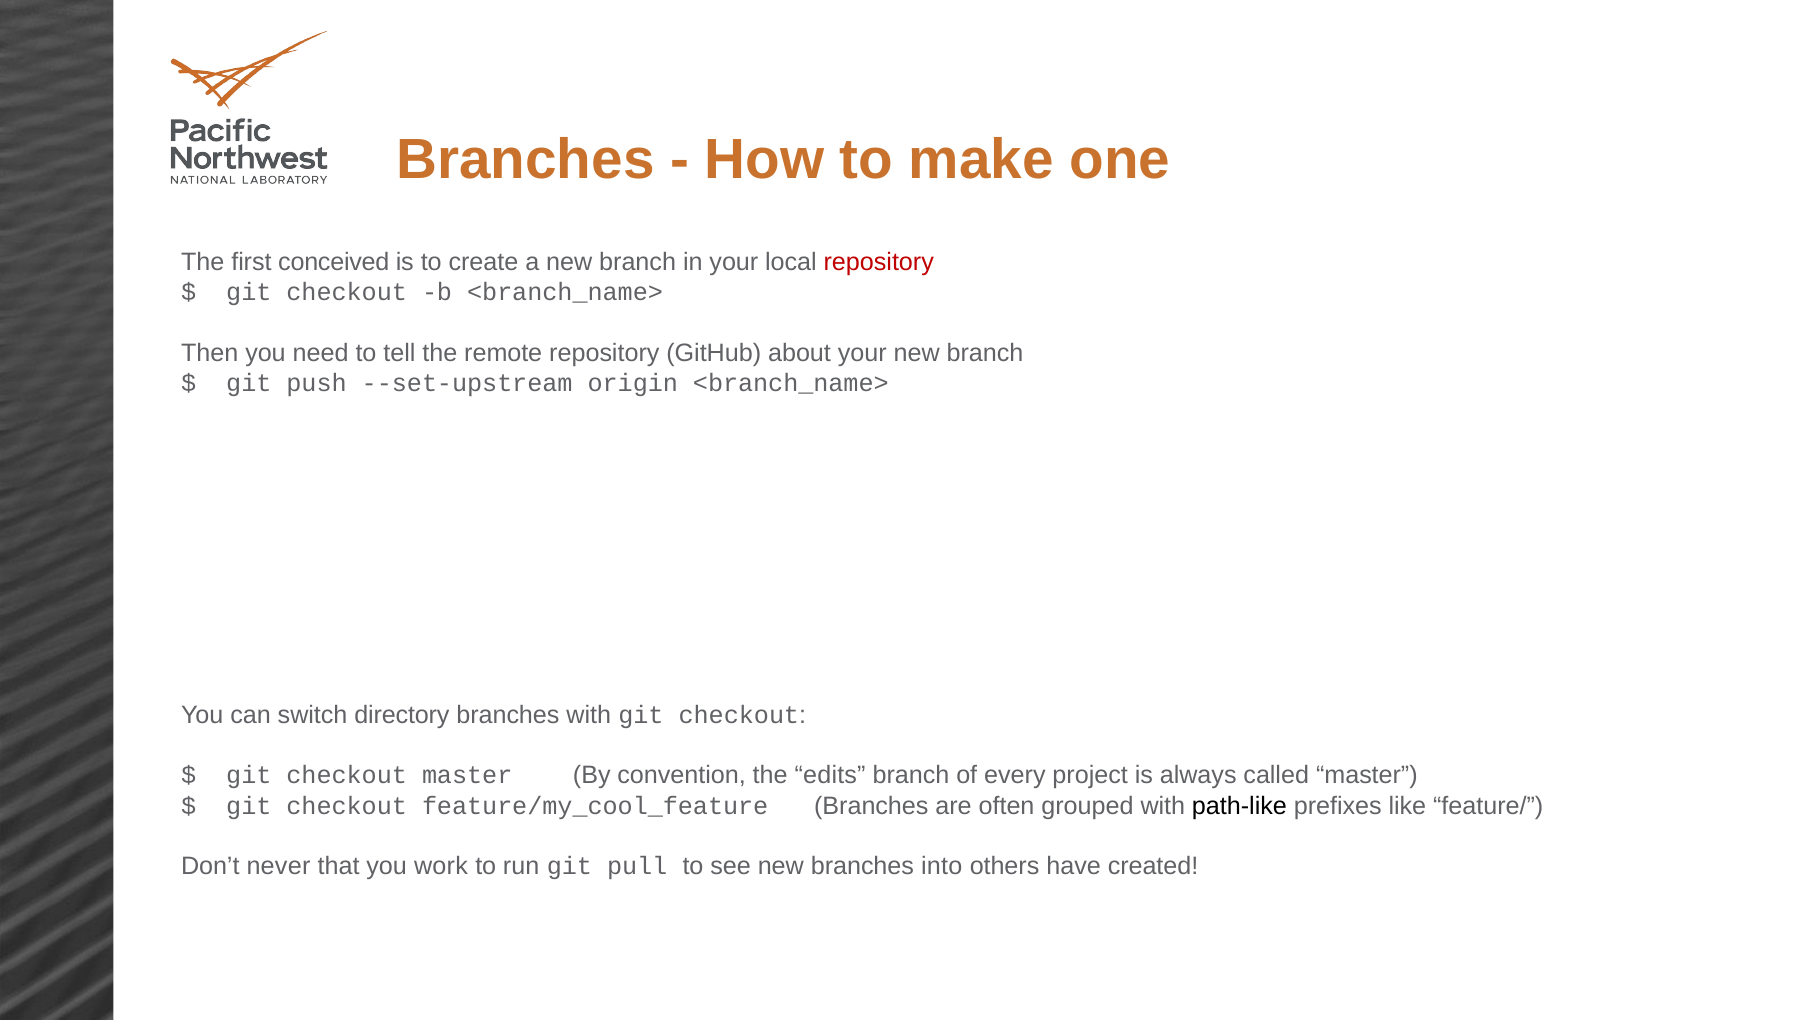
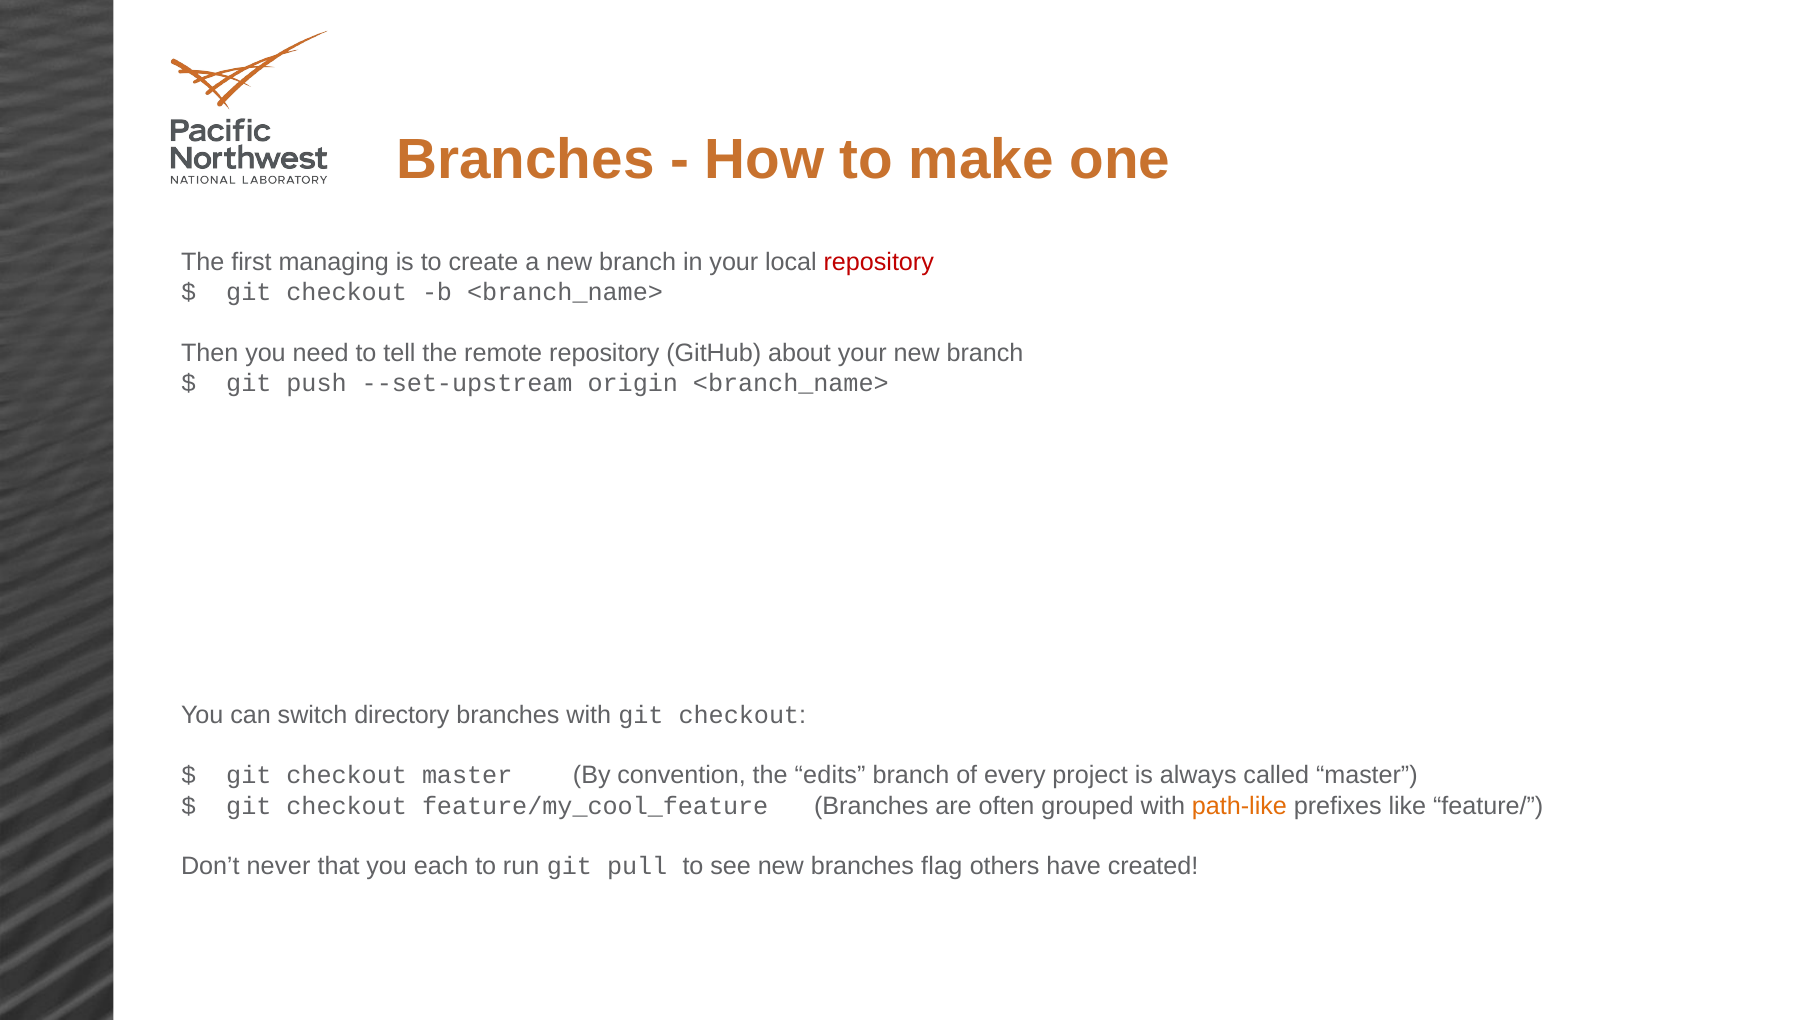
conceived: conceived -> managing (334, 262)
path-like colour: black -> orange (1239, 806)
work: work -> each (441, 866)
into: into -> flag (942, 866)
